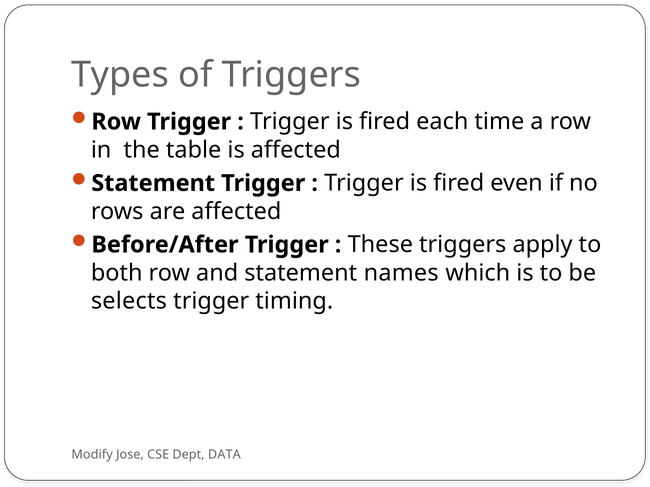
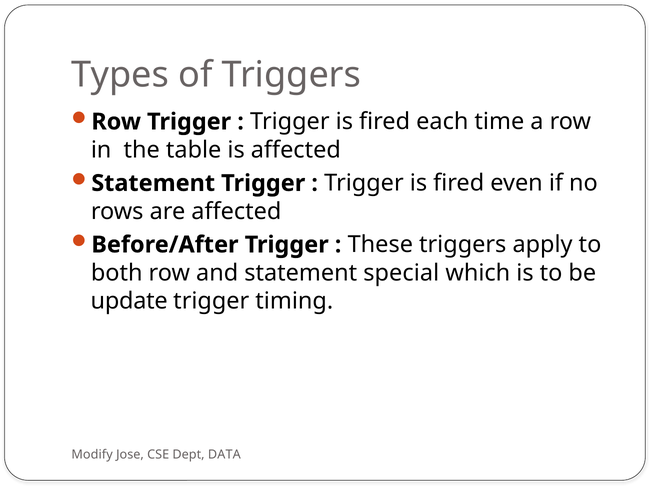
names: names -> special (401, 273)
selects: selects -> update (129, 301)
